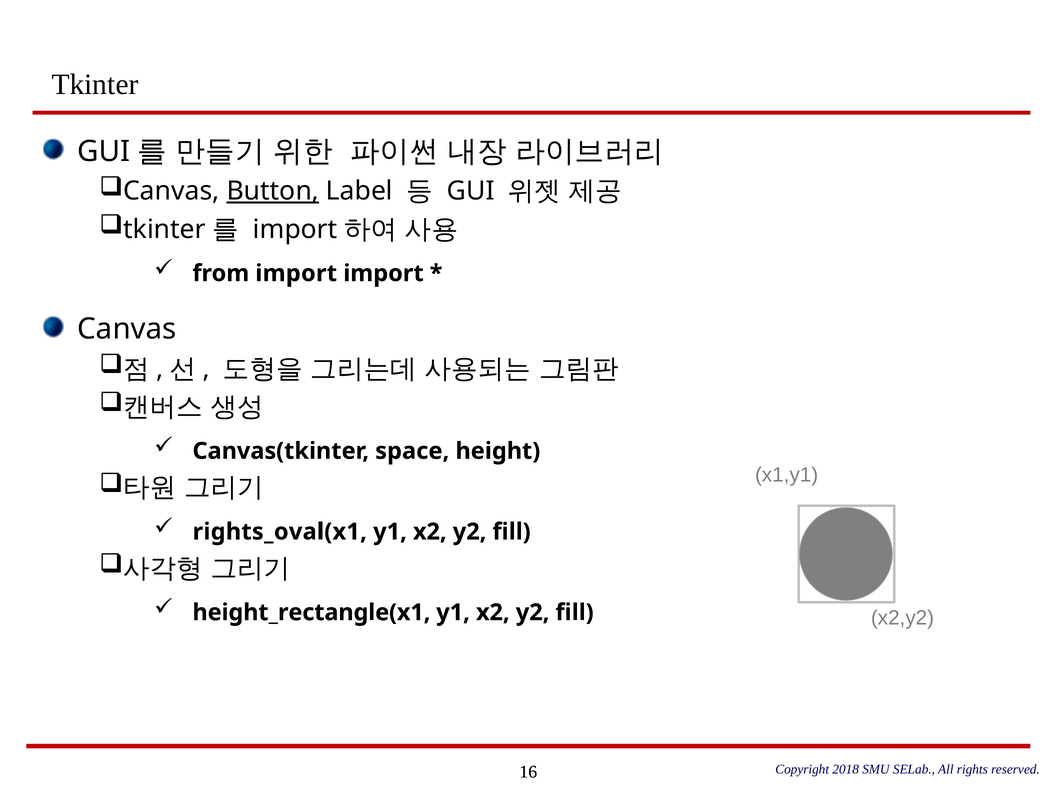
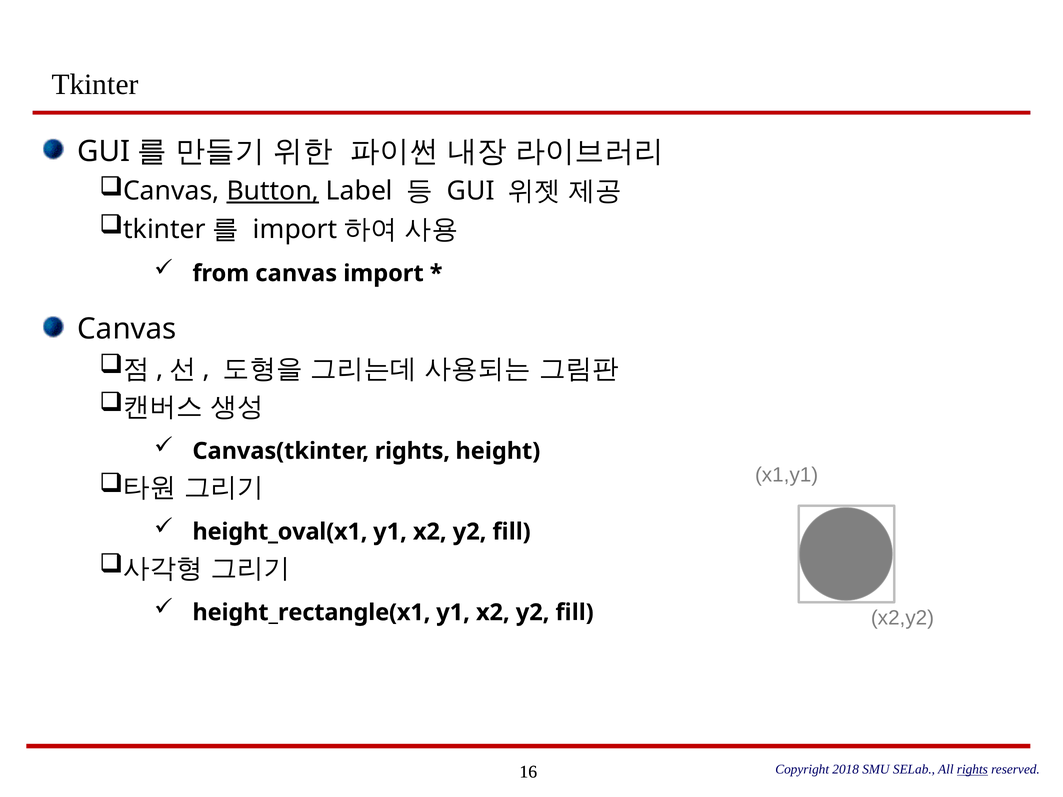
from import: import -> canvas (296, 273)
Canvas(tkinter space: space -> rights (412, 451)
rights_oval(x1: rights_oval(x1 -> height_oval(x1 (280, 532)
rights underline: none -> present (972, 770)
